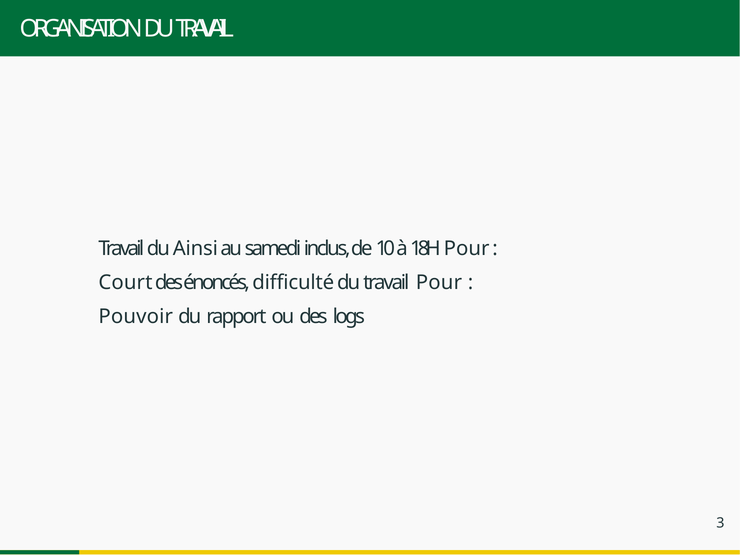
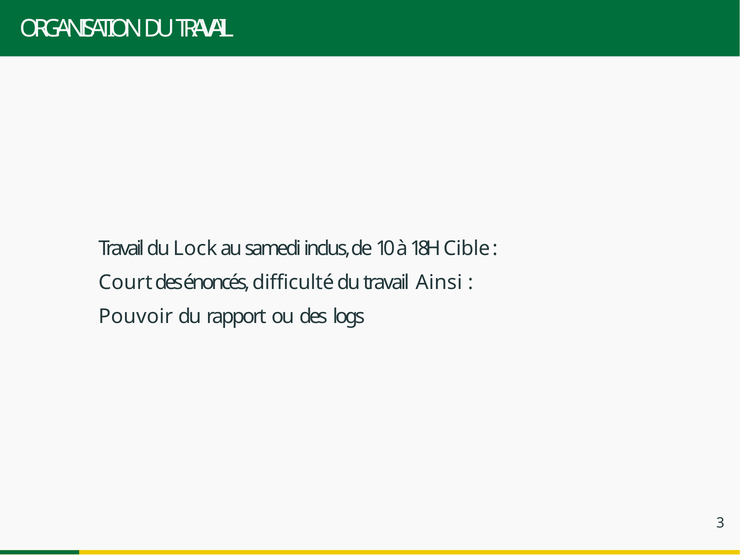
Ainsi: Ainsi -> Lock (195, 249)
18H Pour: Pour -> Cible (467, 249)
travail Pour: Pour -> Ainsi (439, 283)
